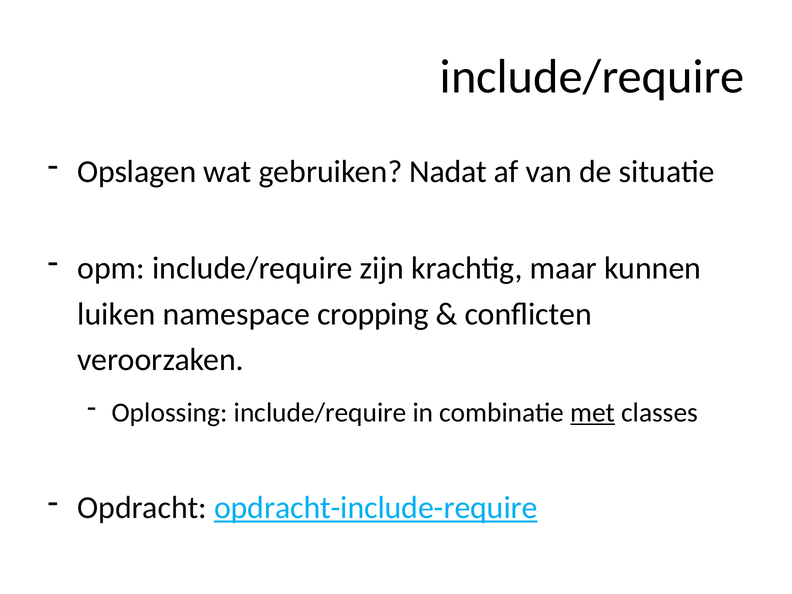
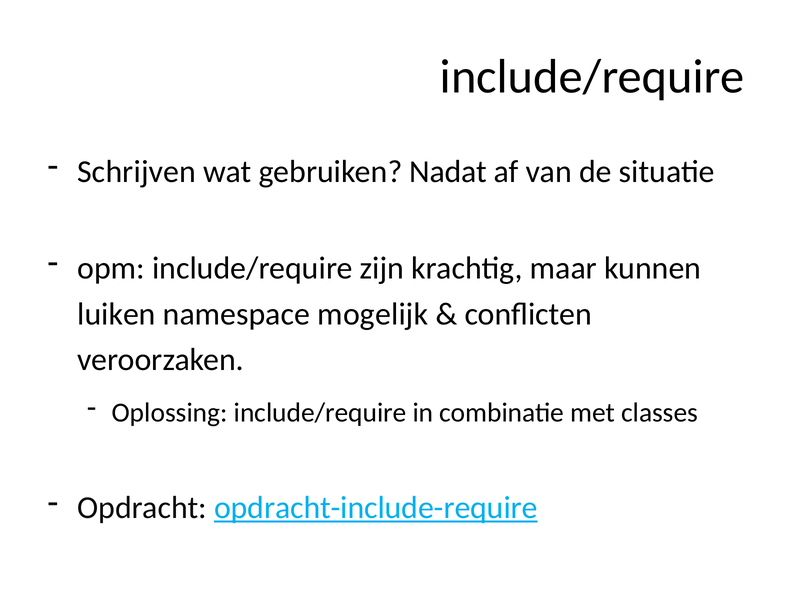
Opslagen: Opslagen -> Schrijven (137, 172)
cropping: cropping -> mogelijk (373, 314)
met underline: present -> none (593, 412)
